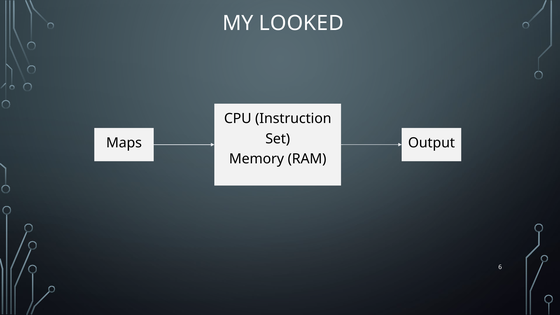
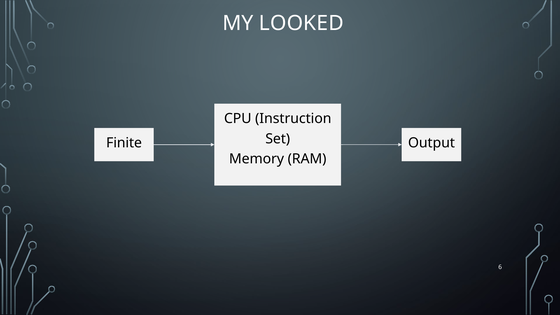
Maps: Maps -> Finite (124, 143)
